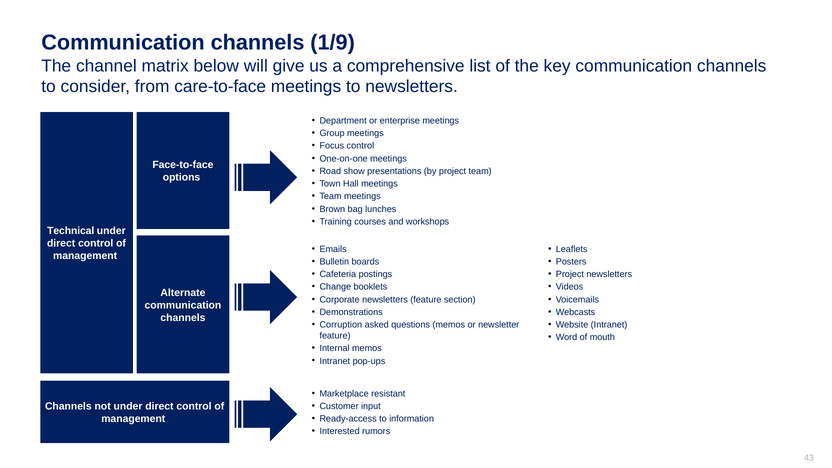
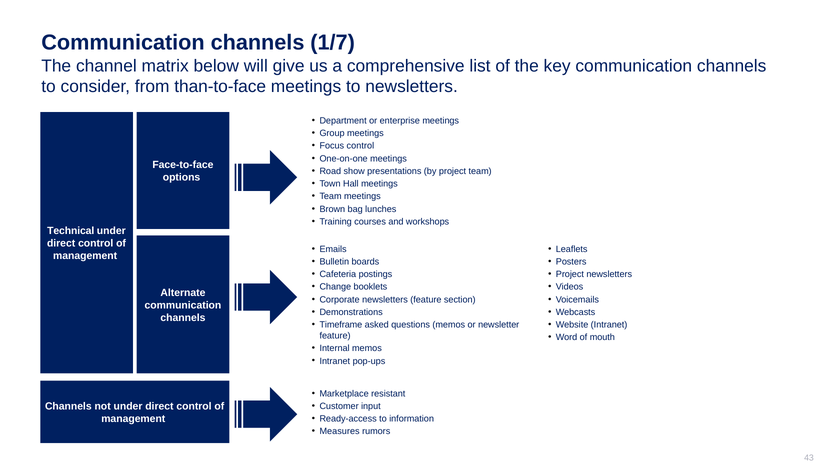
1/9: 1/9 -> 1/7 (333, 43)
care-to-face: care-to-face -> than-to-face (220, 87)
Corruption: Corruption -> Timeframe (341, 325)
Interested: Interested -> Measures (340, 431)
